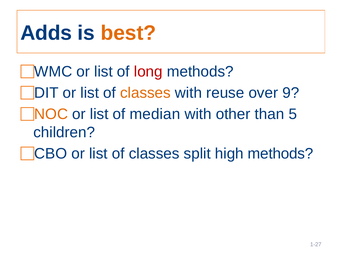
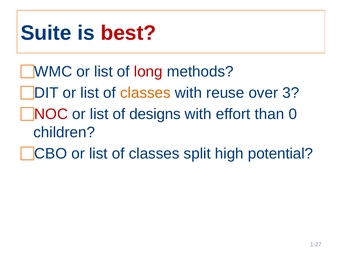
Adds: Adds -> Suite (46, 33)
best colour: orange -> red (128, 33)
9: 9 -> 3 (291, 93)
NOC colour: orange -> red (51, 114)
median: median -> designs (155, 114)
other: other -> effort (233, 114)
5: 5 -> 0 (293, 114)
high methods: methods -> potential (281, 154)
